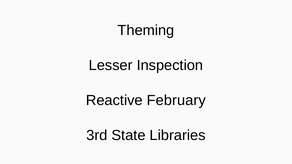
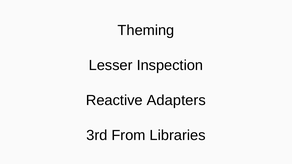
February: February -> Adapters (176, 100)
State: State -> From (128, 136)
